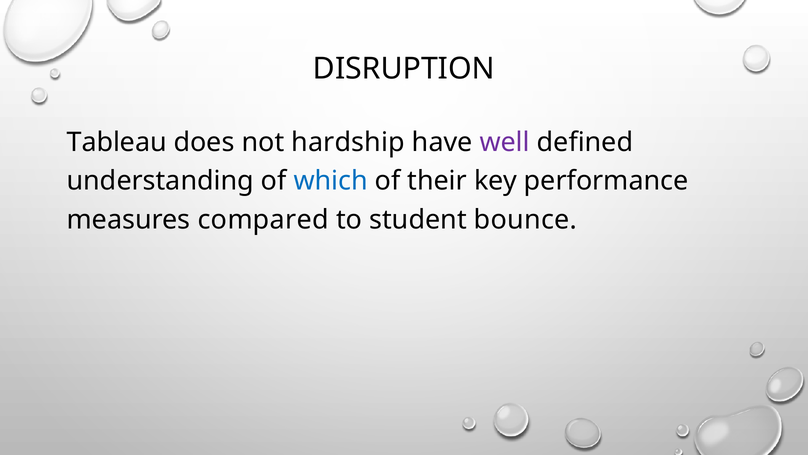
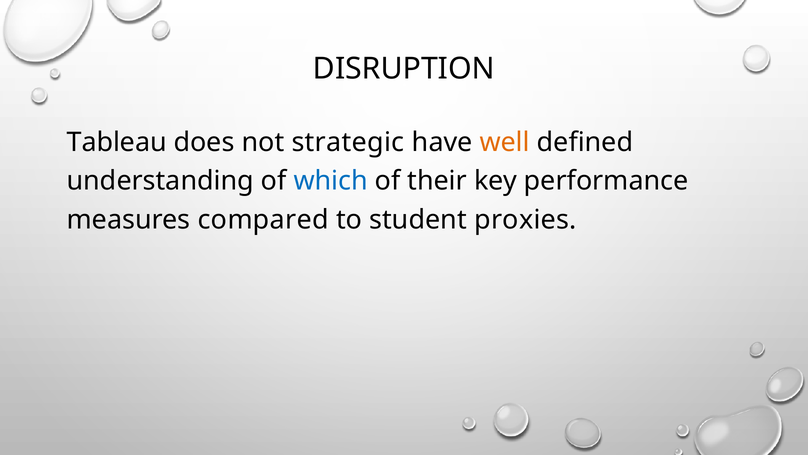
hardship: hardship -> strategic (348, 142)
well colour: purple -> orange (505, 142)
bounce: bounce -> proxies (525, 220)
